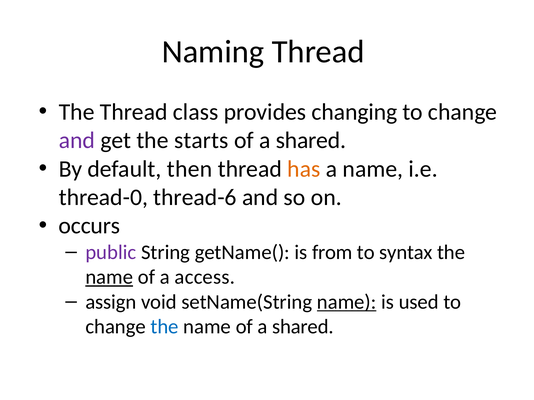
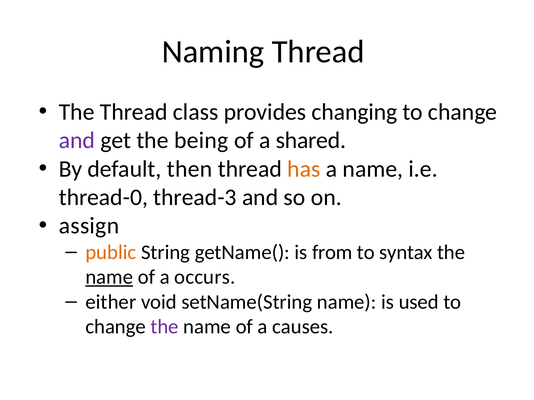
starts: starts -> being (201, 141)
thread-6: thread-6 -> thread-3 (195, 198)
occurs: occurs -> assign (89, 226)
public colour: purple -> orange (111, 253)
access: access -> occurs (205, 277)
assign: assign -> either (111, 302)
name underline: present -> none (347, 302)
the colour: blue -> purple (165, 327)
name of a shared: shared -> causes (303, 327)
